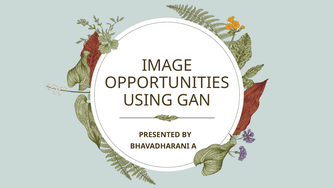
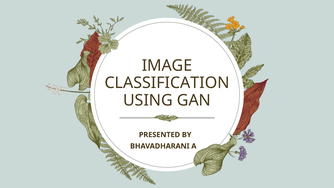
OPPORTUNITIES: OPPORTUNITIES -> CLASSIFICATION (167, 83)
